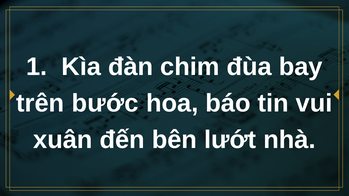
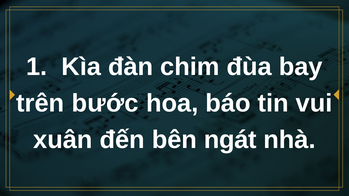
lướt: lướt -> ngát (230, 140)
